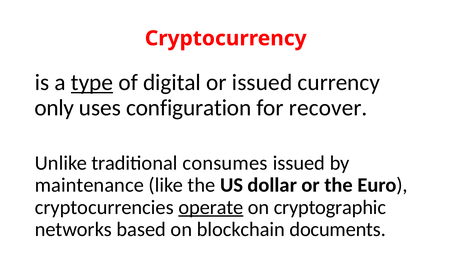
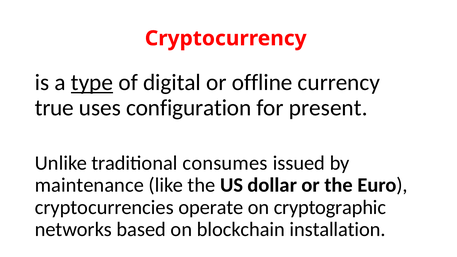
or issued: issued -> offline (262, 83)
only: only -> true (54, 108)
recover: recover -> present (328, 108)
operate underline: present -> none (211, 207)
documents: documents -> installation (338, 229)
